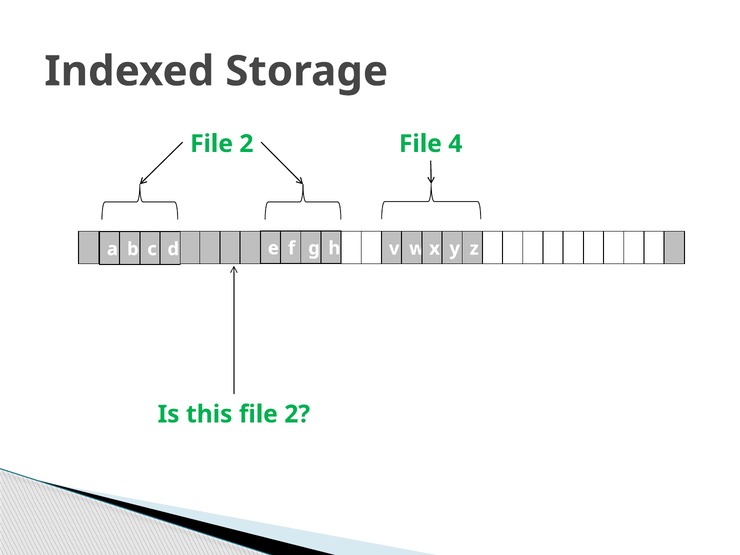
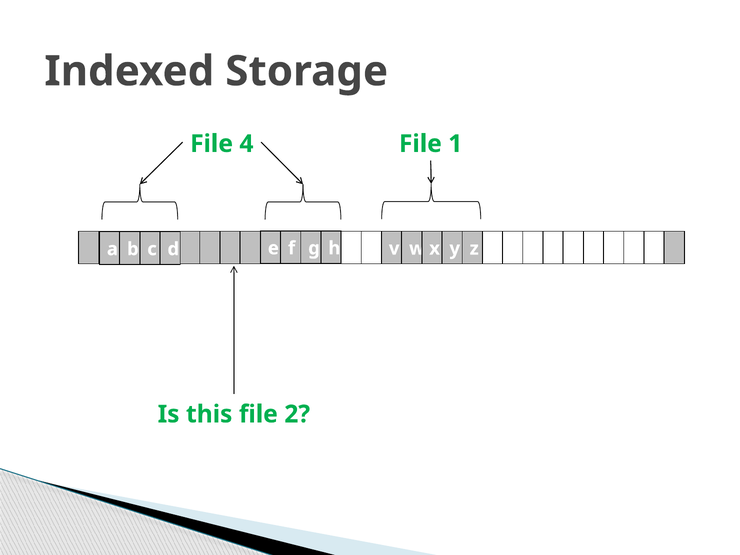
2: 2 -> 4 (246, 144)
4: 4 -> 1 (455, 144)
